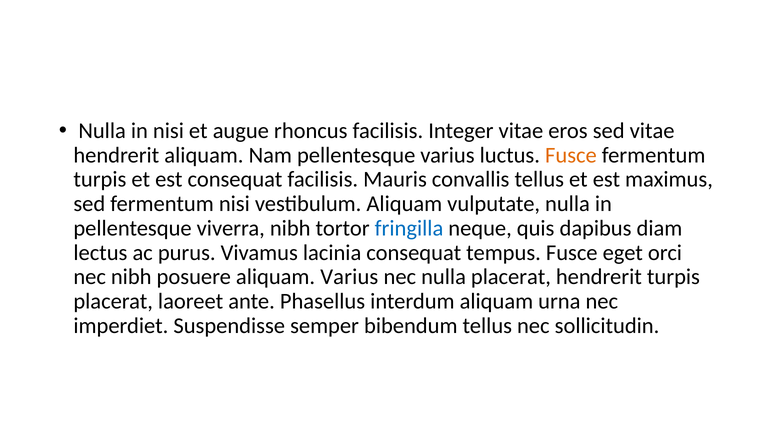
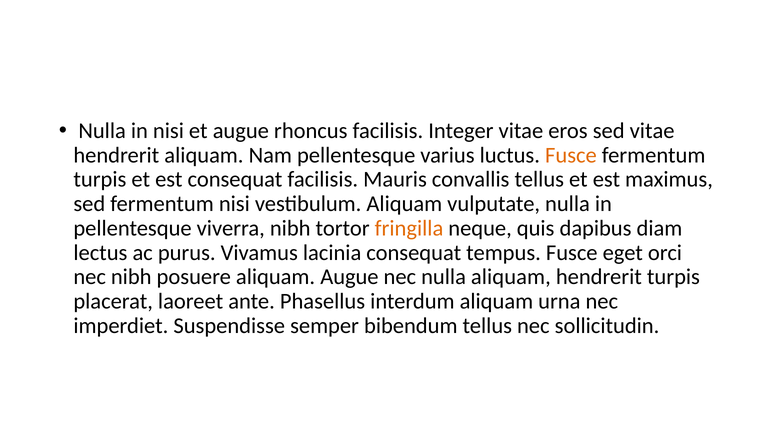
fringilla colour: blue -> orange (409, 228)
aliquam Varius: Varius -> Augue (349, 277)
nulla placerat: placerat -> aliquam (511, 277)
